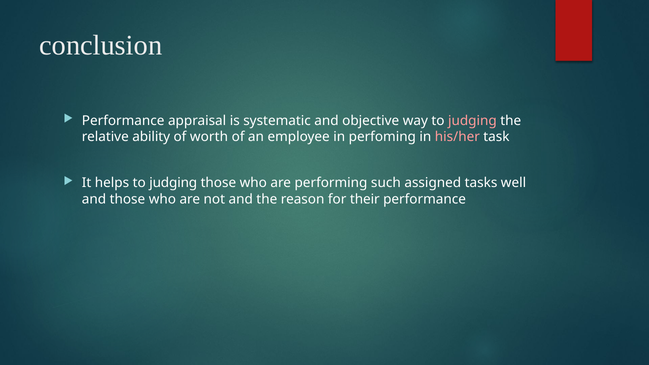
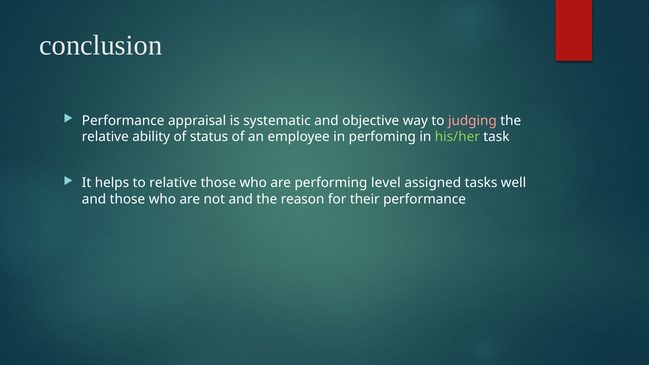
worth: worth -> status (209, 137)
his/her colour: pink -> light green (457, 137)
helps to judging: judging -> relative (173, 183)
such: such -> level (386, 183)
